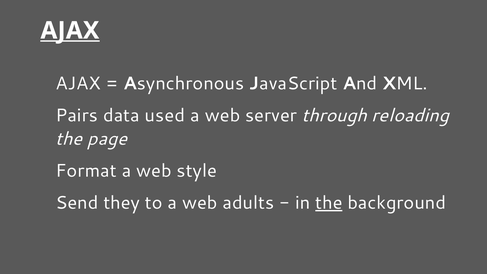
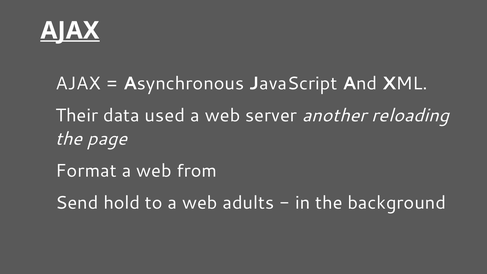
Pairs: Pairs -> Their (77, 116)
through: through -> another (334, 116)
style: style -> from (197, 171)
they: they -> hold (122, 203)
the underline: present -> none (329, 203)
